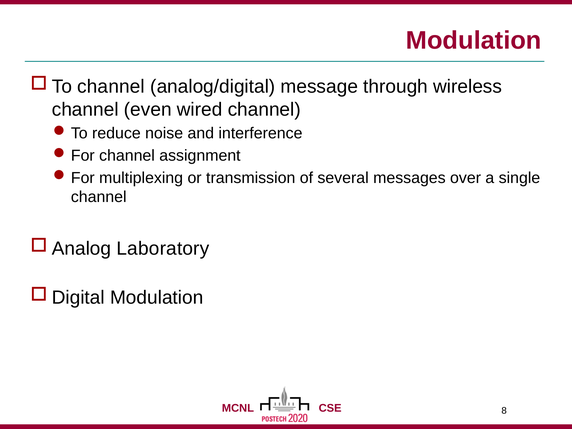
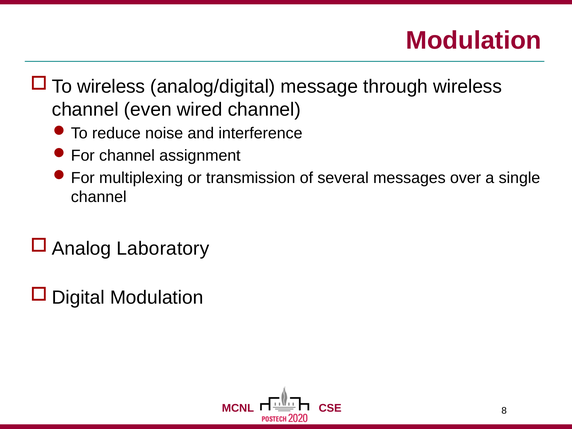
channel: channel -> wireless (111, 87)
